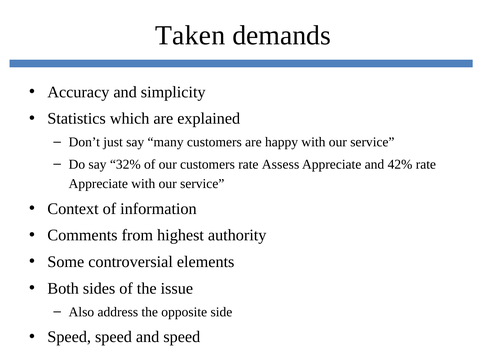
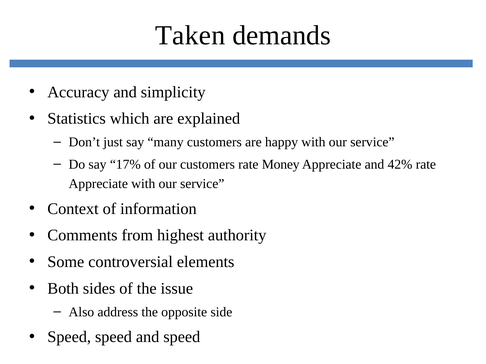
32%: 32% -> 17% (125, 165)
Assess: Assess -> Money (281, 165)
